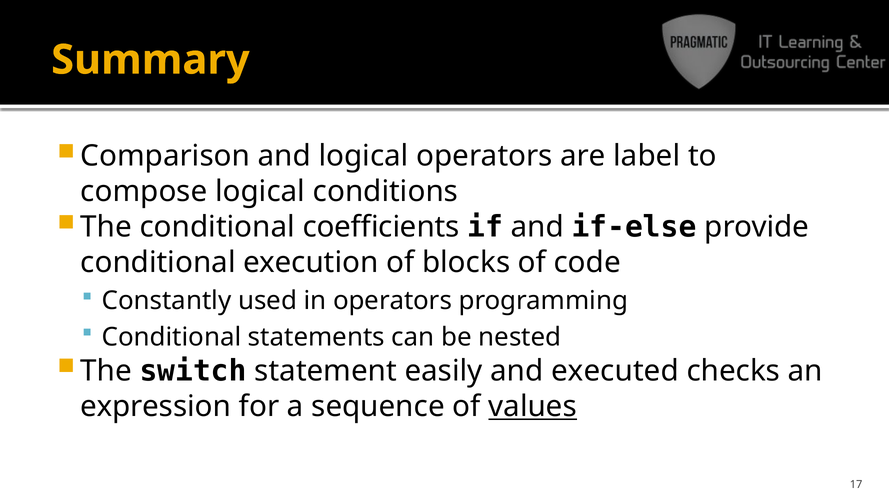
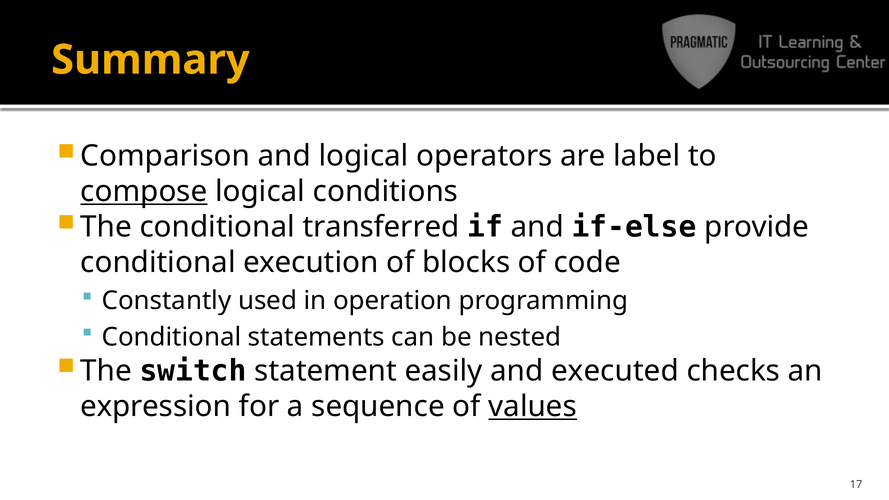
compose underline: none -> present (144, 192)
coefficients: coefficients -> transferred (381, 227)
in operators: operators -> operation (393, 301)
